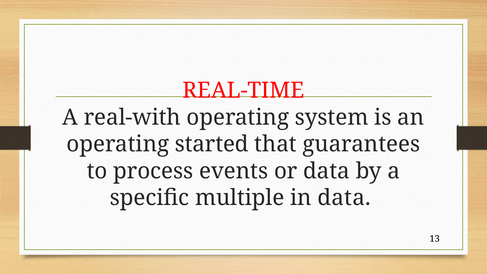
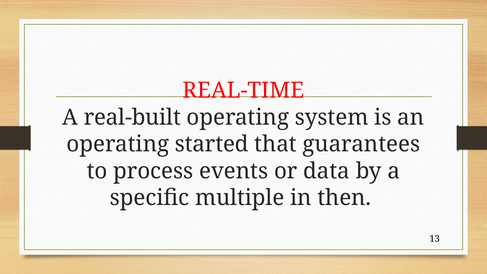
real-with: real-with -> real-built (132, 117)
in data: data -> then (344, 198)
